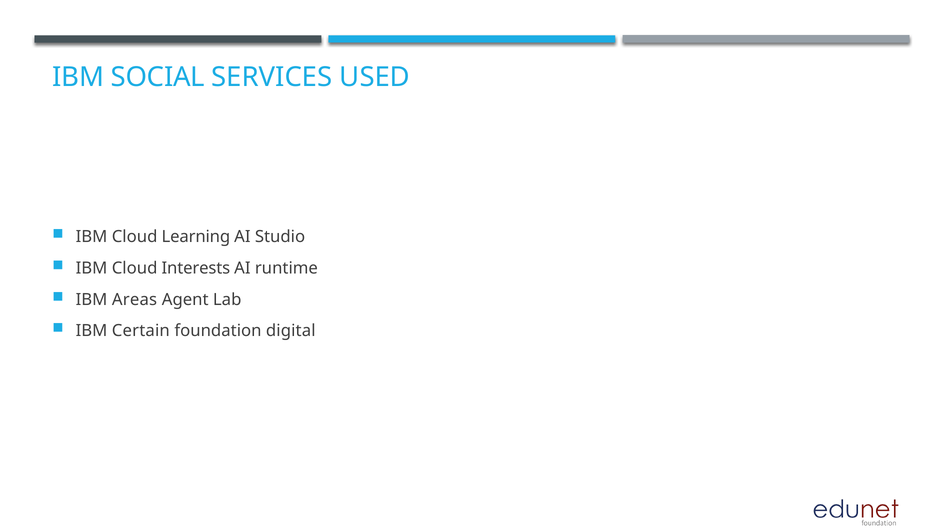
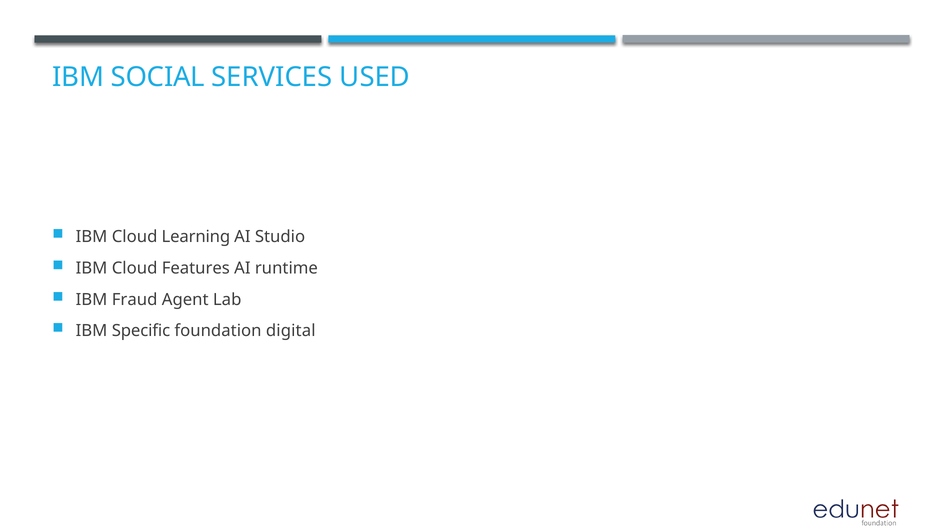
Interests: Interests -> Features (196, 268)
Areas: Areas -> Fraud (135, 300)
Certain: Certain -> Specific (141, 331)
